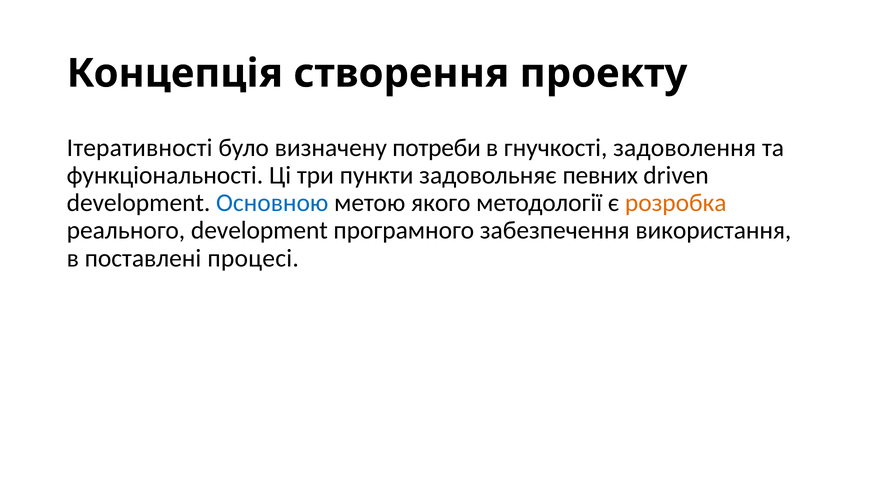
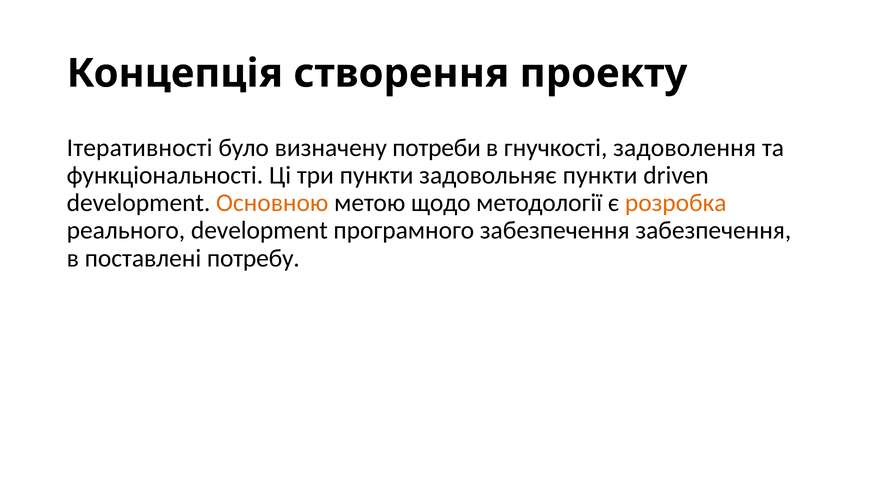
задовольняє певних: певних -> пункти (600, 176)
Основною colour: blue -> orange (272, 203)
якого: якого -> щодо (441, 203)
забезпечення використання: використання -> забезпечення (713, 231)
процесі: процесі -> потребу (253, 258)
